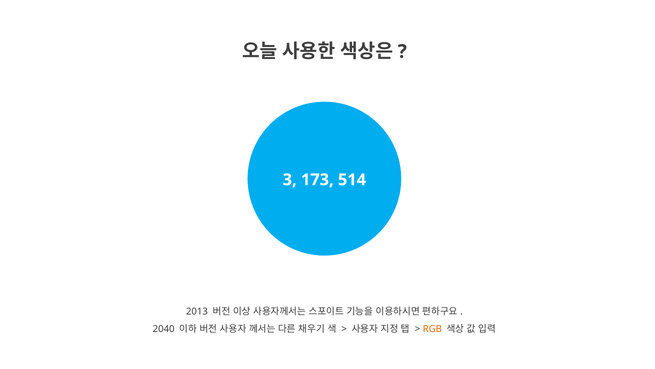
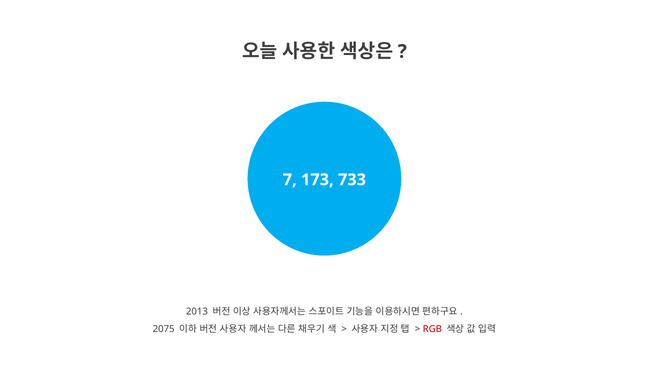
3: 3 -> 7 (290, 180)
514: 514 -> 733 (352, 180)
2040: 2040 -> 2075 (164, 328)
RGB colour: orange -> red (432, 328)
